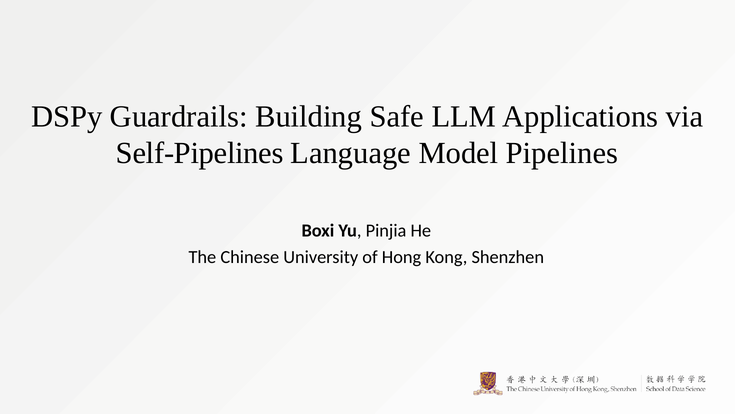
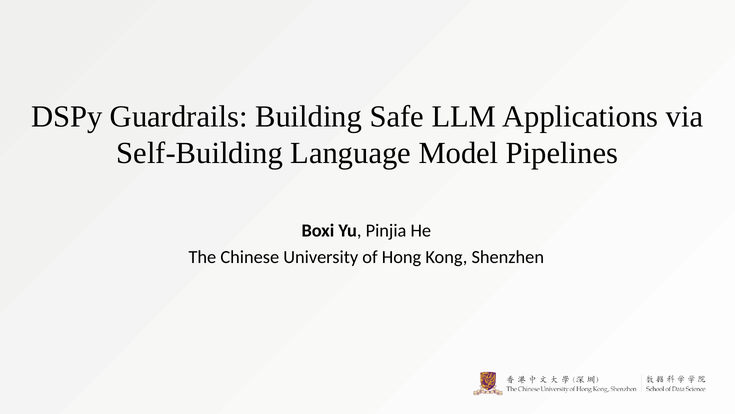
Self-Pipelines: Self-Pipelines -> Self-Building (200, 153)
